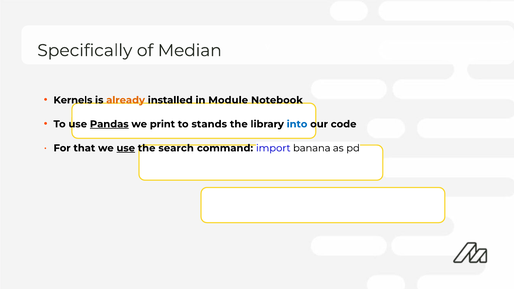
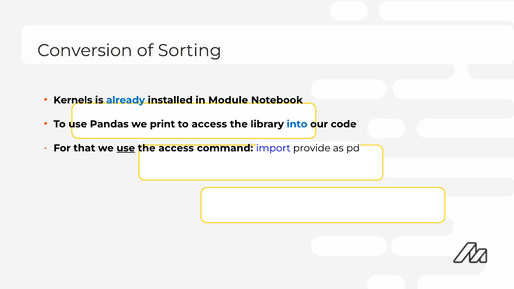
Specifically: Specifically -> Conversion (85, 50)
Median: Median -> Sorting (190, 50)
already colour: orange -> blue (126, 100)
Pandas underline: present -> none (109, 124)
to stands: stands -> access (209, 124)
the search: search -> access (176, 148)
banana: banana -> provide (312, 148)
